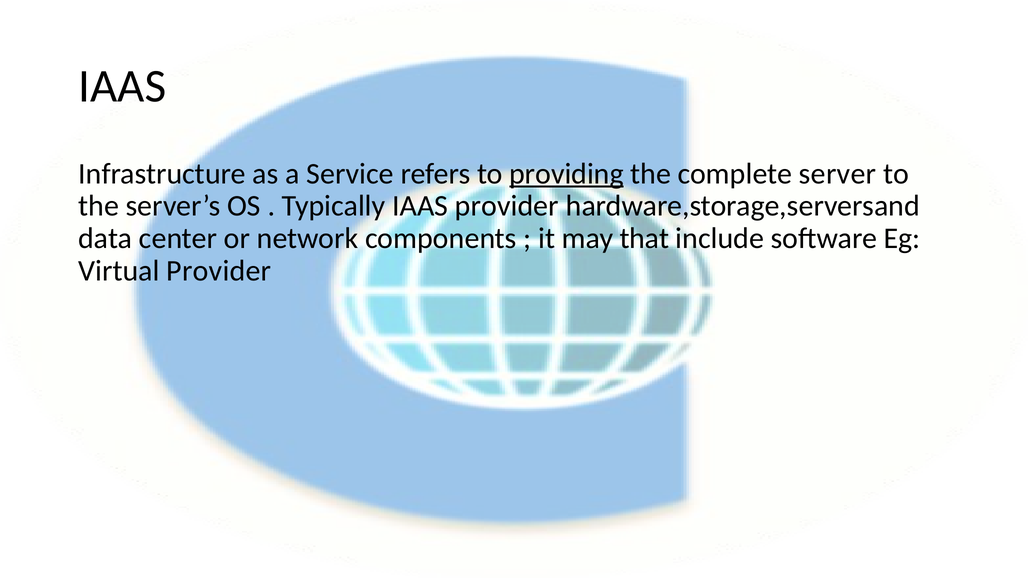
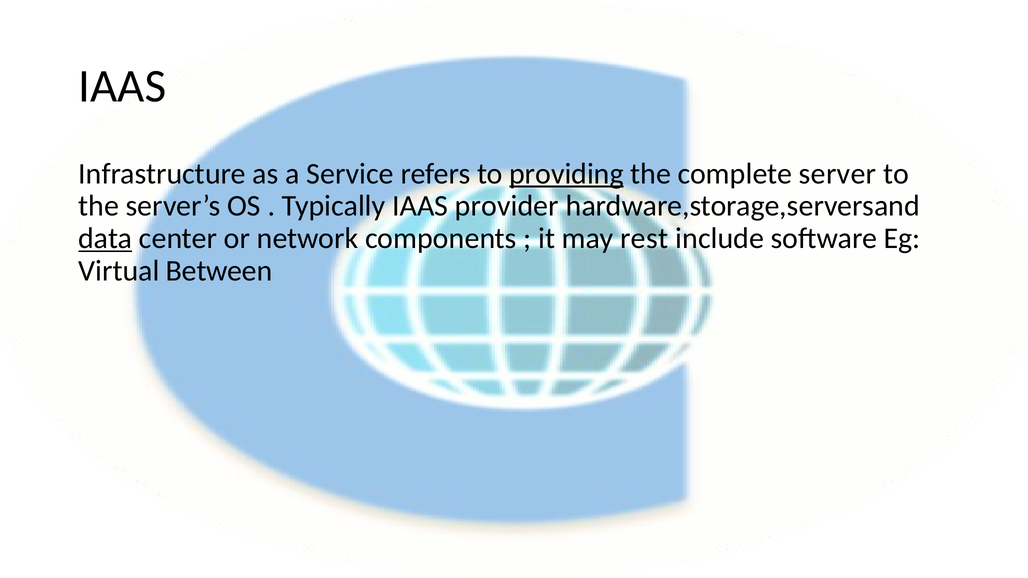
data underline: none -> present (105, 239)
that: that -> rest (644, 239)
Virtual Provider: Provider -> Between (219, 271)
